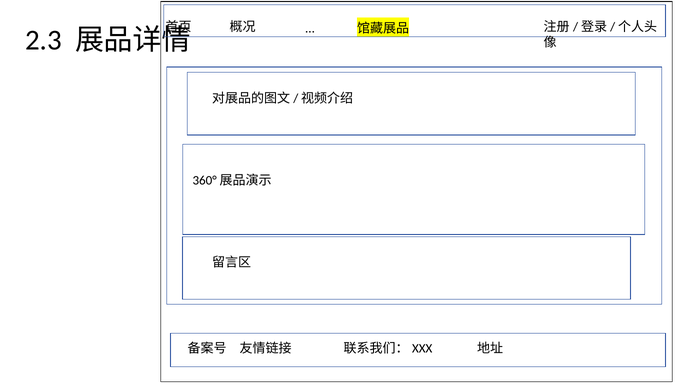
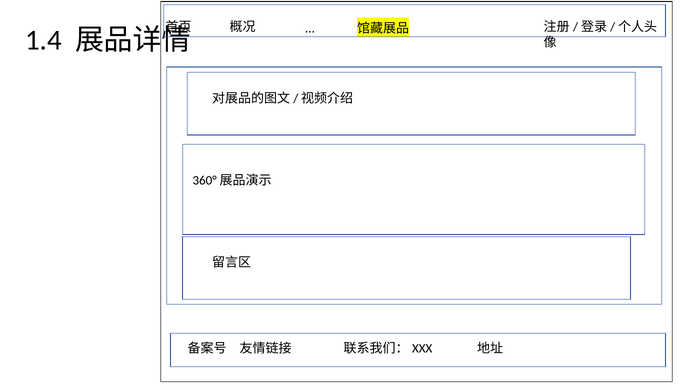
2.3: 2.3 -> 1.4 (43, 40)
